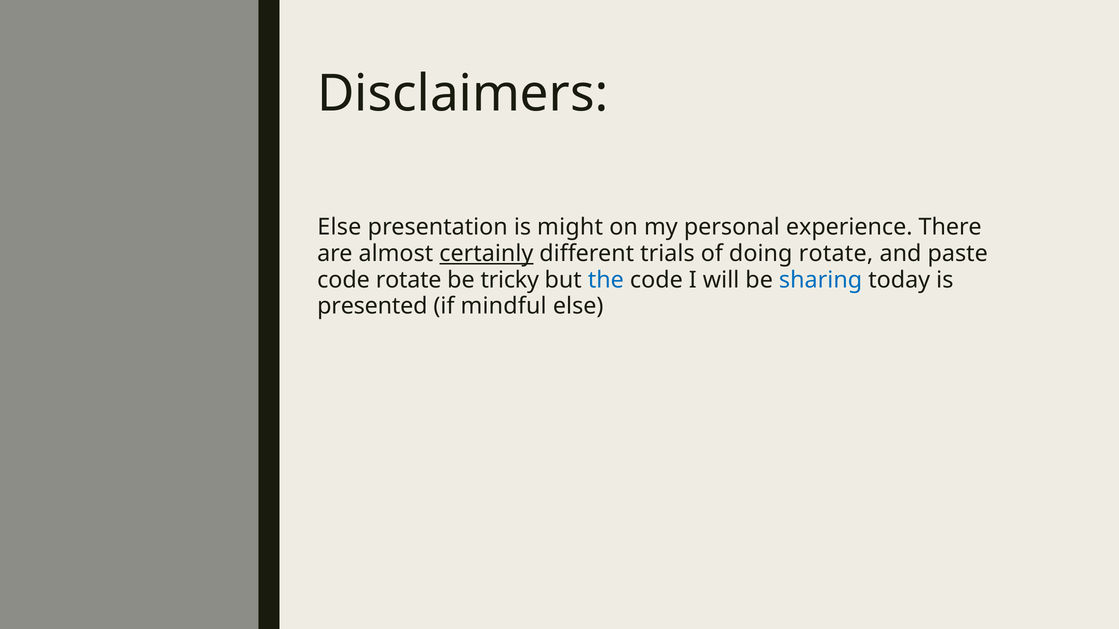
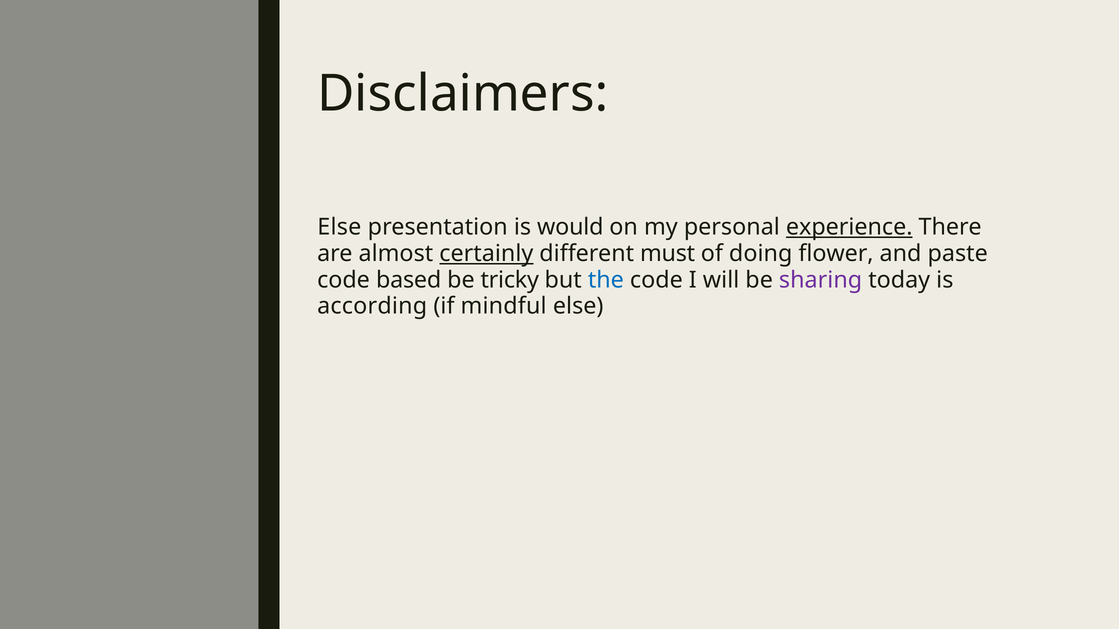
might: might -> would (570, 227)
experience underline: none -> present (849, 227)
trials: trials -> must (668, 254)
doing rotate: rotate -> flower (836, 254)
code rotate: rotate -> based (409, 280)
sharing colour: blue -> purple (821, 280)
presented: presented -> according (372, 306)
